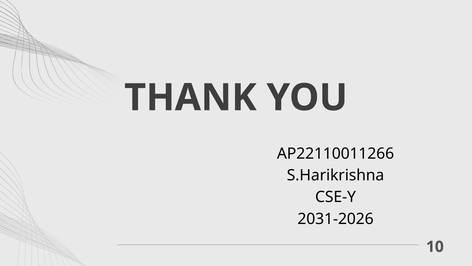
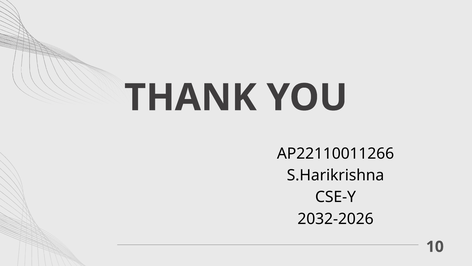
2031-2026: 2031-2026 -> 2032-2026 (336, 219)
